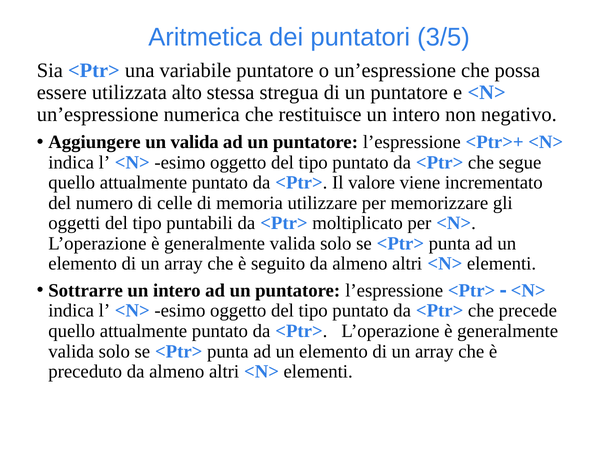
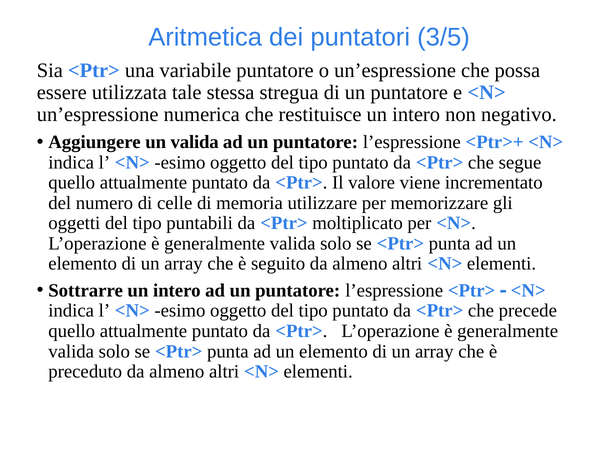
alto: alto -> tale (187, 92)
